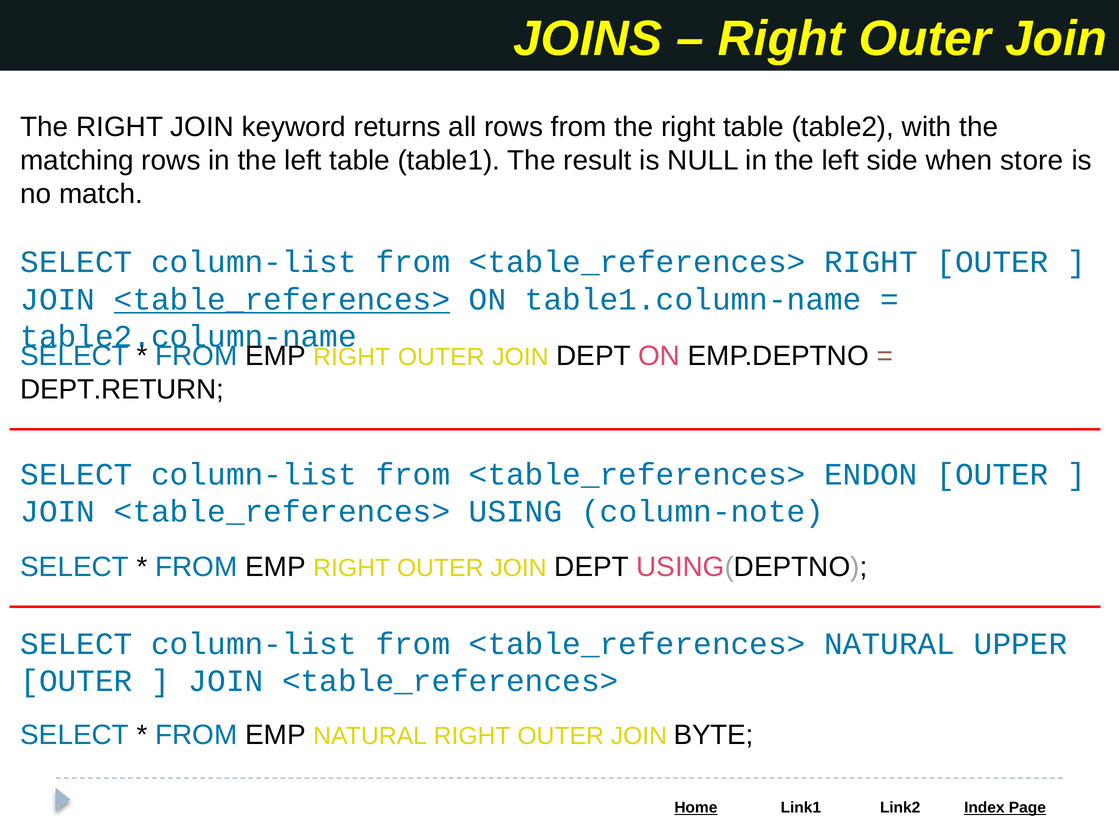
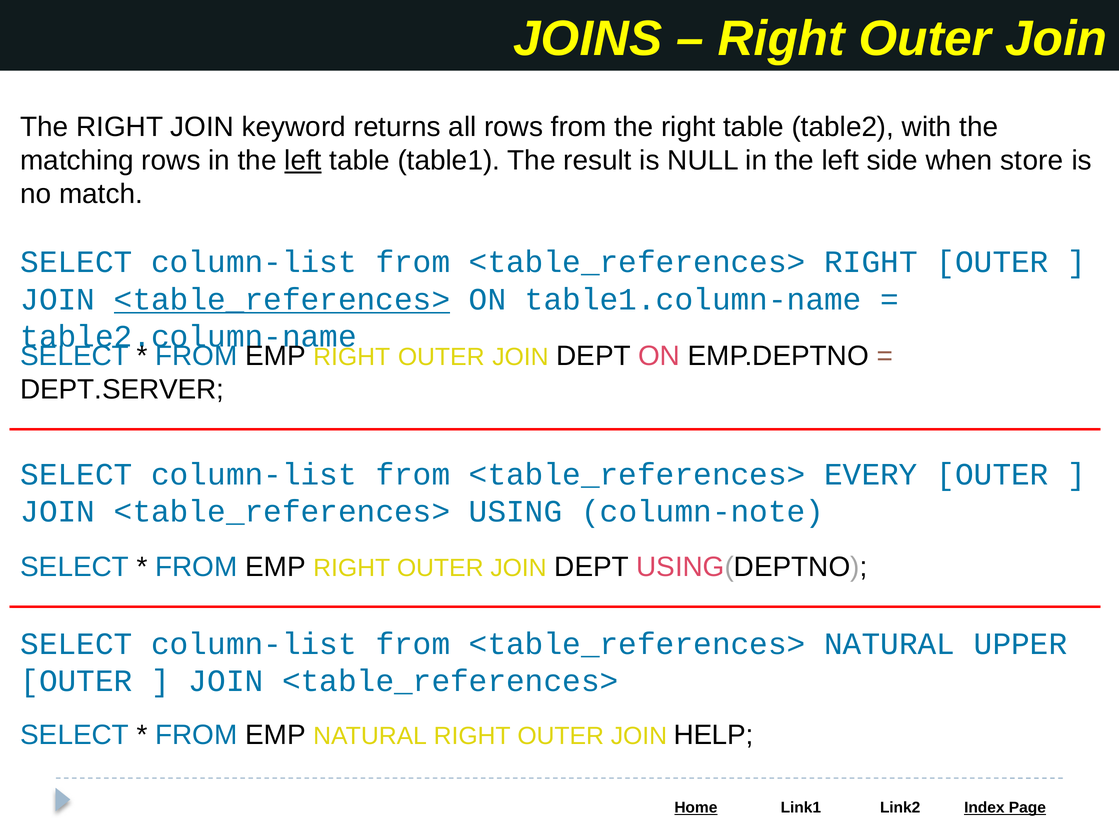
left underline: none -> present (303, 160)
DEPT.RETURN: DEPT.RETURN -> DEPT.SERVER (122, 389)
ENDON: ENDON -> EVERY (871, 474)
BYTE: BYTE -> HELP (714, 734)
